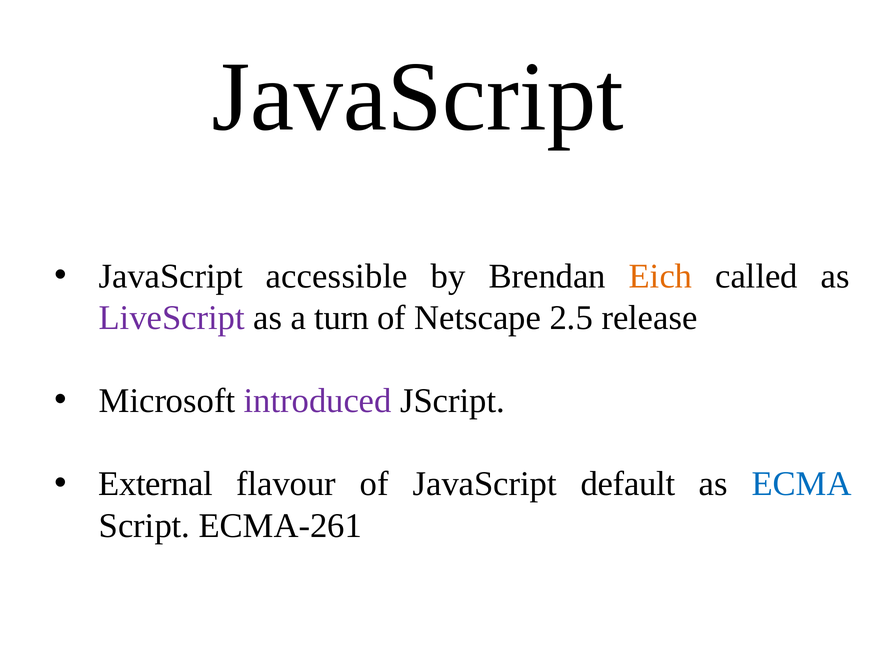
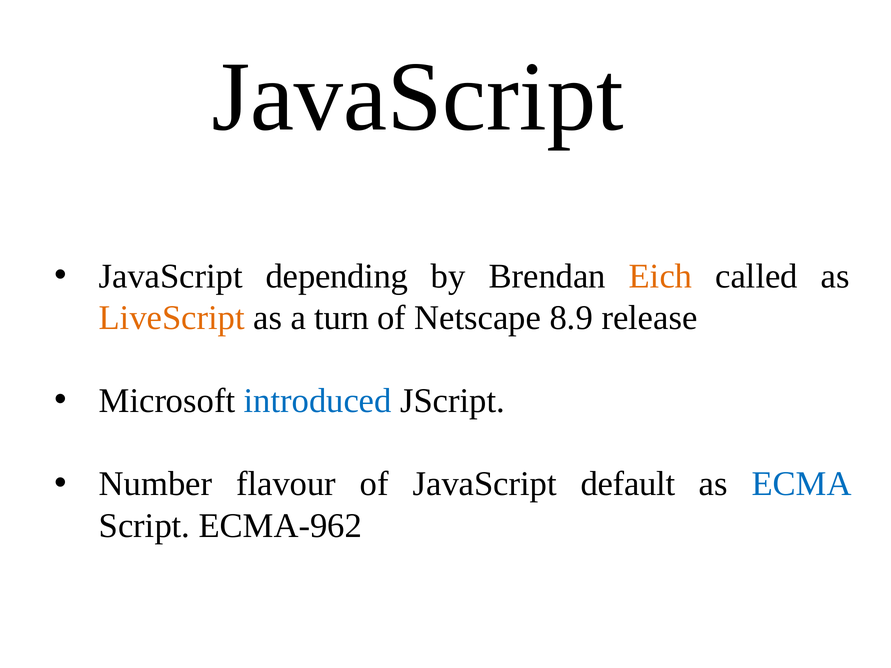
accessible: accessible -> depending (337, 276)
LiveScript colour: purple -> orange (172, 318)
2.5: 2.5 -> 8.9 (571, 318)
introduced colour: purple -> blue (318, 401)
External: External -> Number (156, 484)
ECMA-261: ECMA-261 -> ECMA-962 (280, 526)
